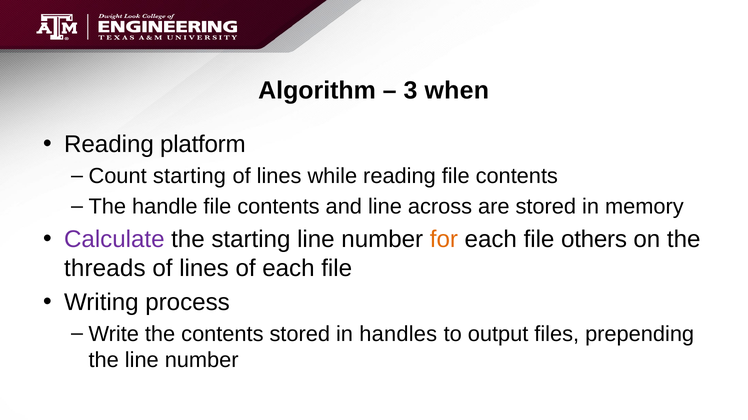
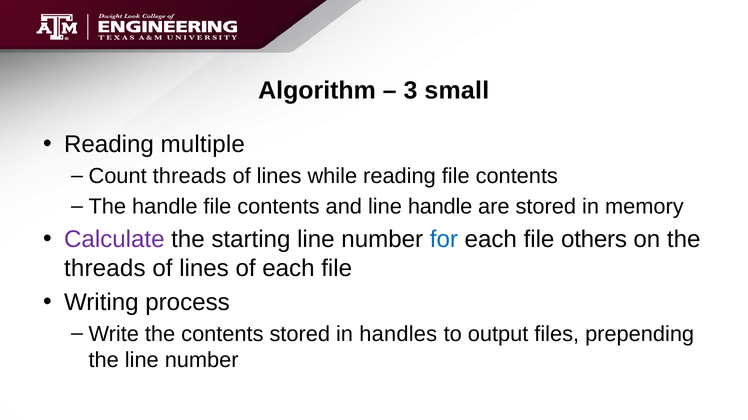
when: when -> small (457, 91)
platform: platform -> multiple (203, 145)
Count starting: starting -> threads (190, 177)
line across: across -> handle (440, 207)
for colour: orange -> blue (444, 240)
